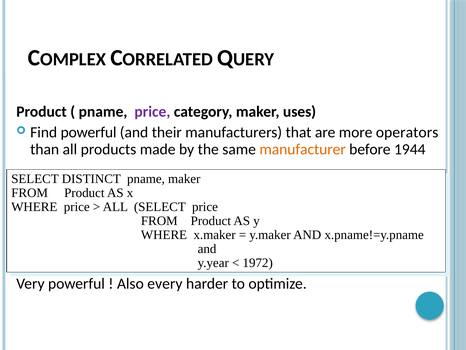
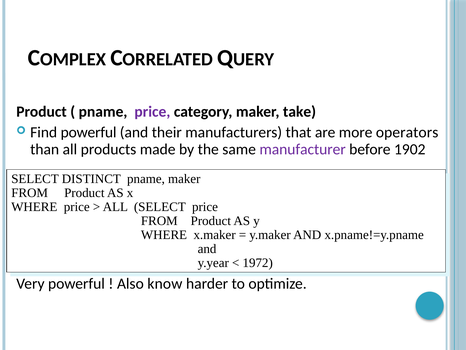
uses: uses -> take (300, 112)
manufacturer colour: orange -> purple (303, 149)
1944: 1944 -> 1902 (410, 149)
every: every -> know (165, 283)
